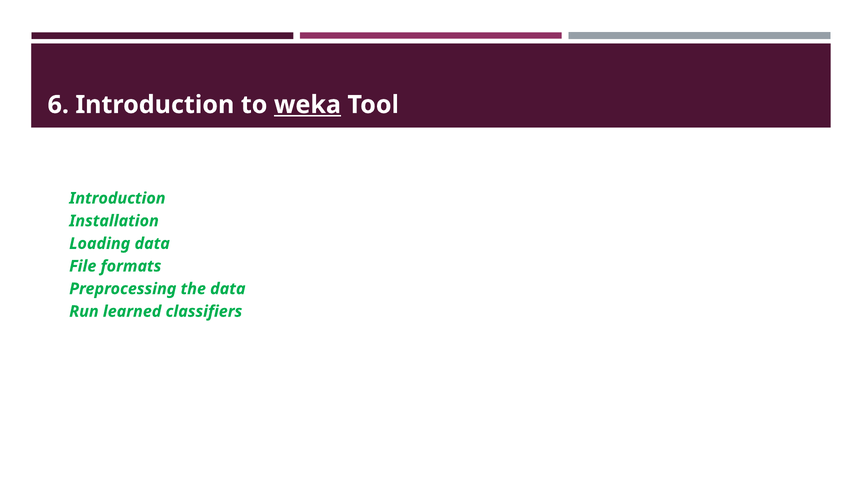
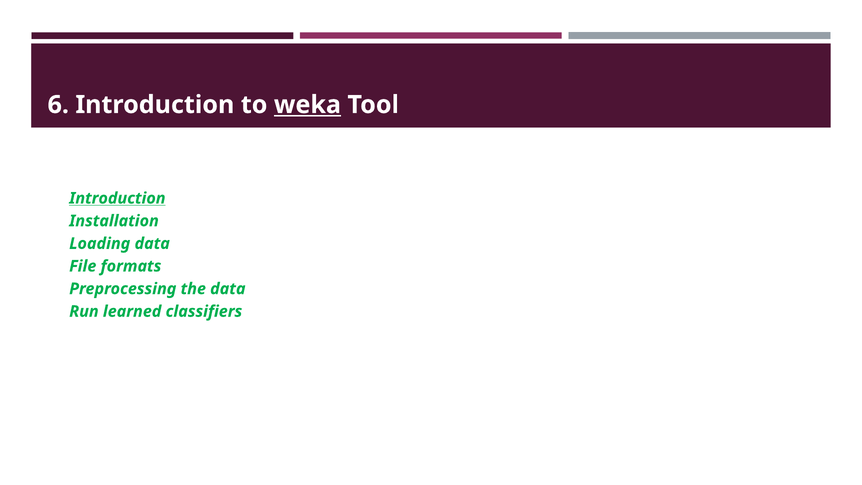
Introduction underline: none -> present (117, 198)
